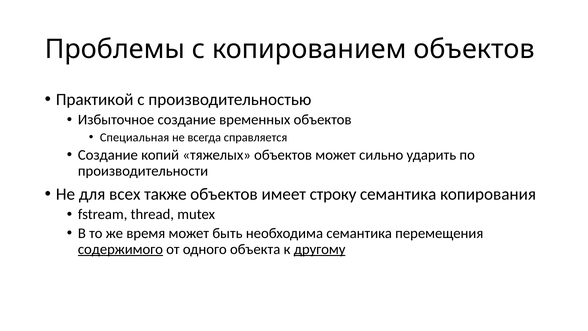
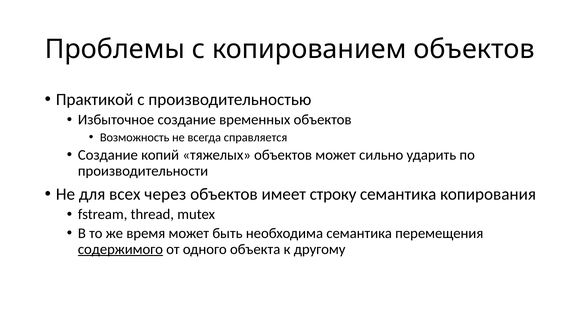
Специальная: Специальная -> Возможность (135, 137)
также: также -> через (165, 194)
другому underline: present -> none (320, 249)
